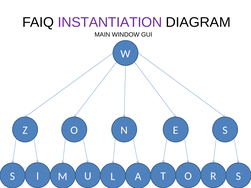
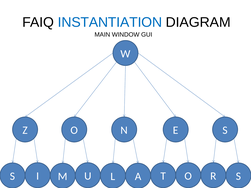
INSTANTIATION colour: purple -> blue (110, 22)
